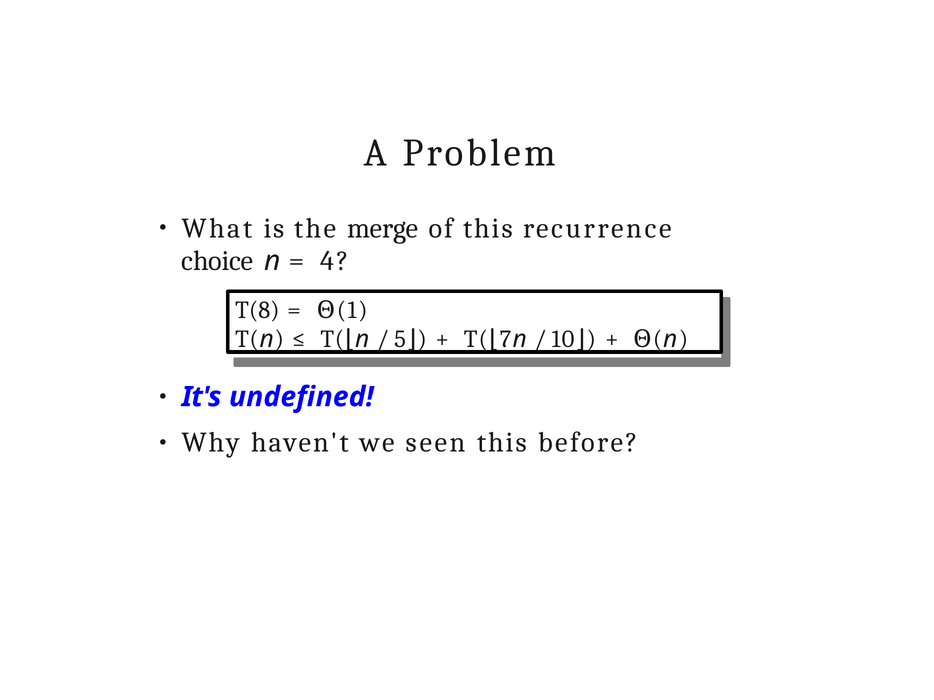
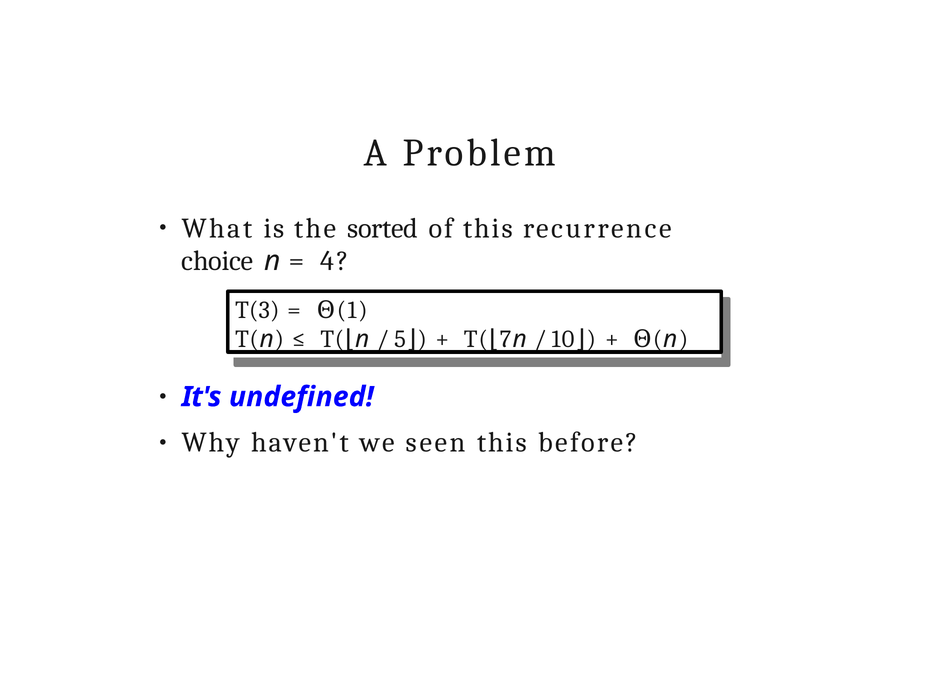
merge: merge -> sorted (383, 228)
T(8: T(8 -> T(3 (257, 310)
